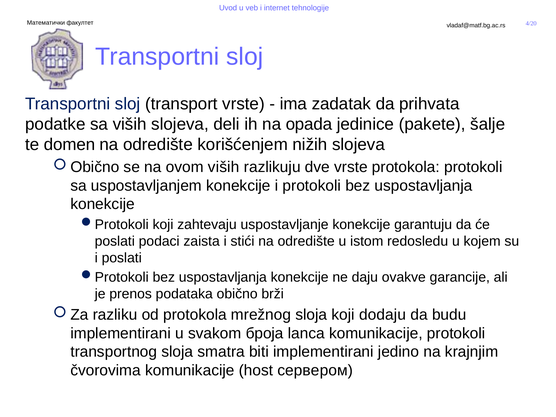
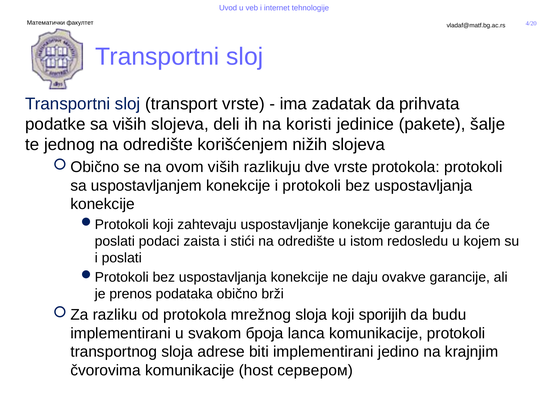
opada: opada -> koristi (309, 124)
domen: domen -> jednog (69, 145)
dodaju: dodaju -> sporijih (383, 315)
smatra: smatra -> adrese (221, 352)
